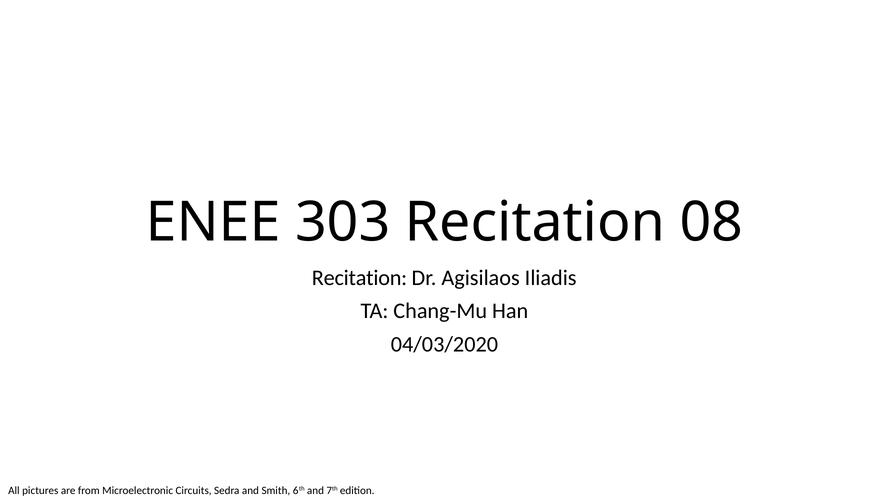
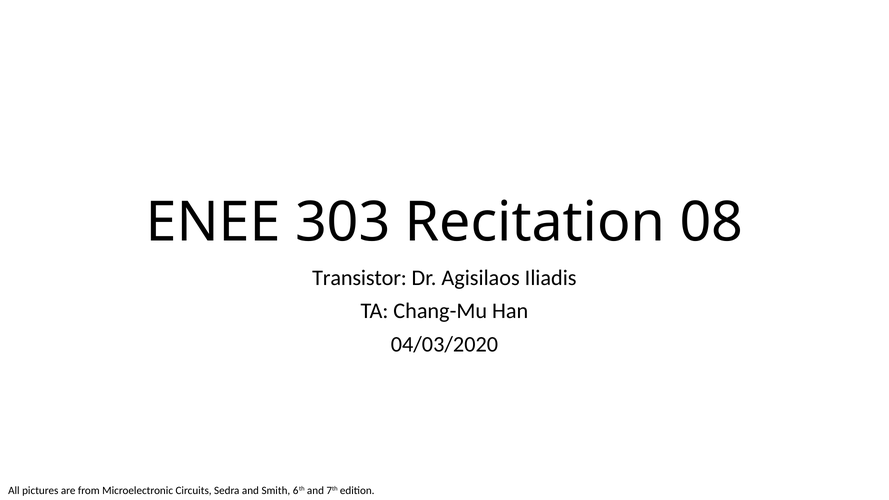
Recitation: Recitation -> Transistor (359, 278)
